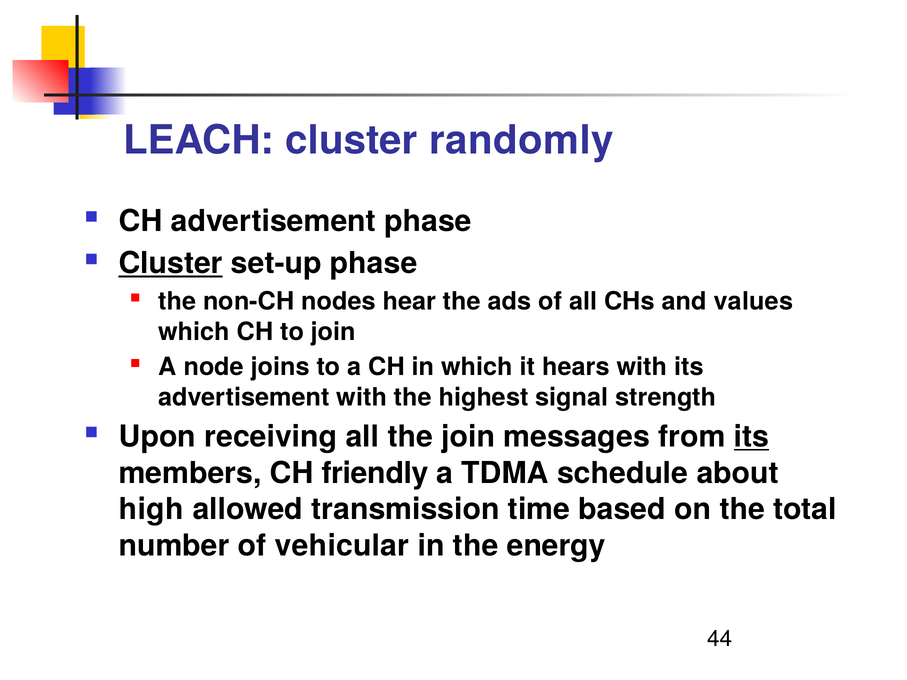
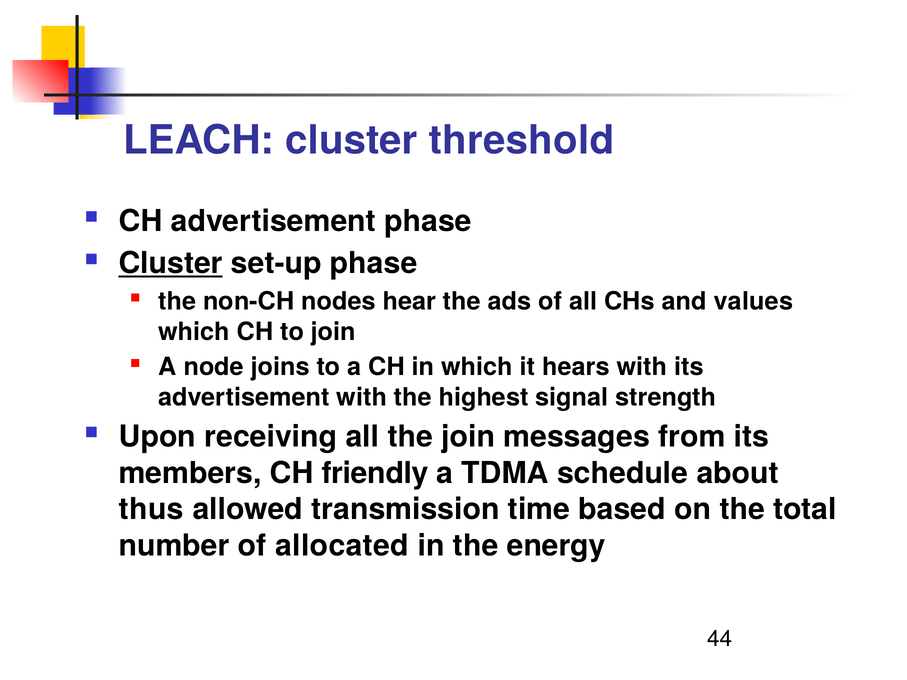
randomly: randomly -> threshold (522, 140)
its underline: present -> none (751, 437)
high: high -> thus (151, 510)
vehicular: vehicular -> allocated (342, 546)
